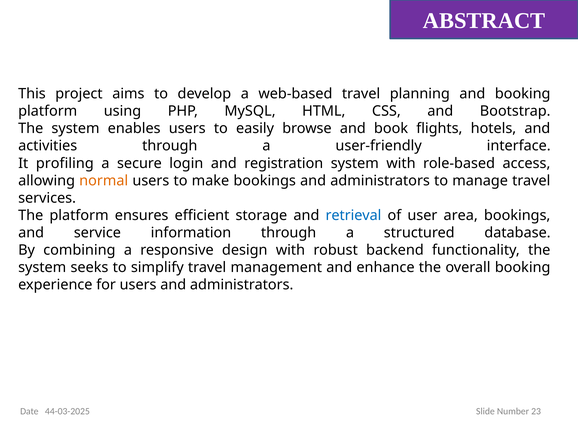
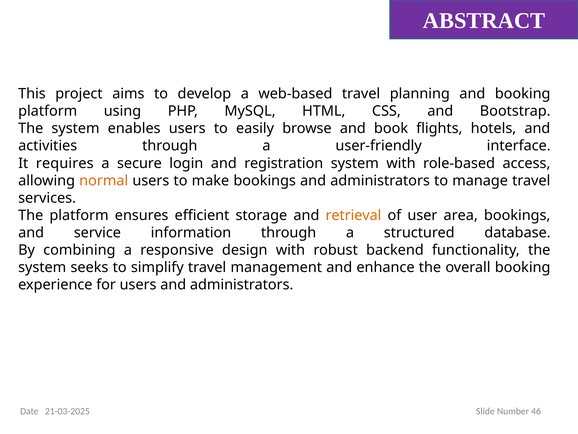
profiling: profiling -> requires (65, 163)
retrieval colour: blue -> orange (353, 215)
44-03-2025: 44-03-2025 -> 21-03-2025 (67, 411)
23: 23 -> 46 (536, 411)
